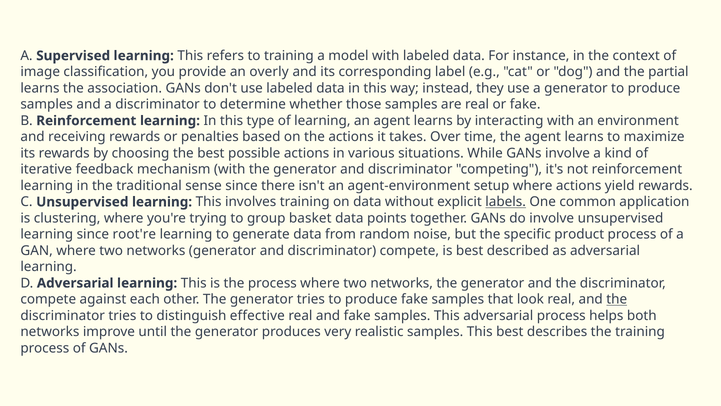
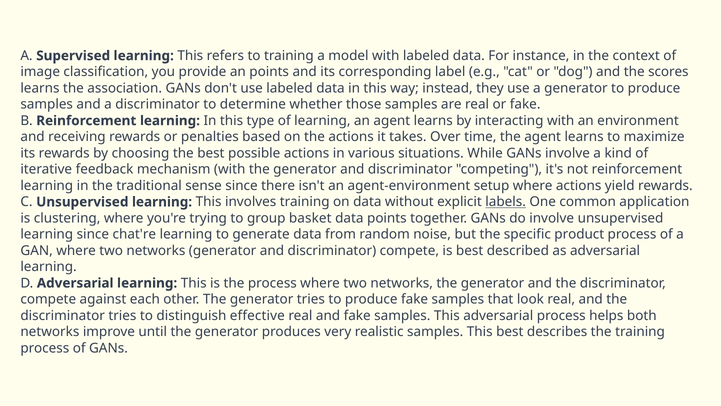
an overly: overly -> points (269, 72)
partial: partial -> scores (668, 72)
root're: root're -> chat're (134, 234)
the underline: present -> none (617, 299)
